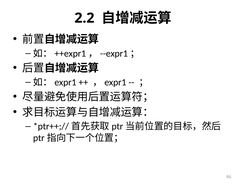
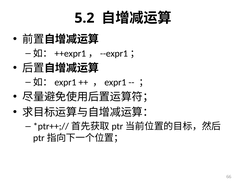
2.2: 2.2 -> 5.2 (84, 18)
